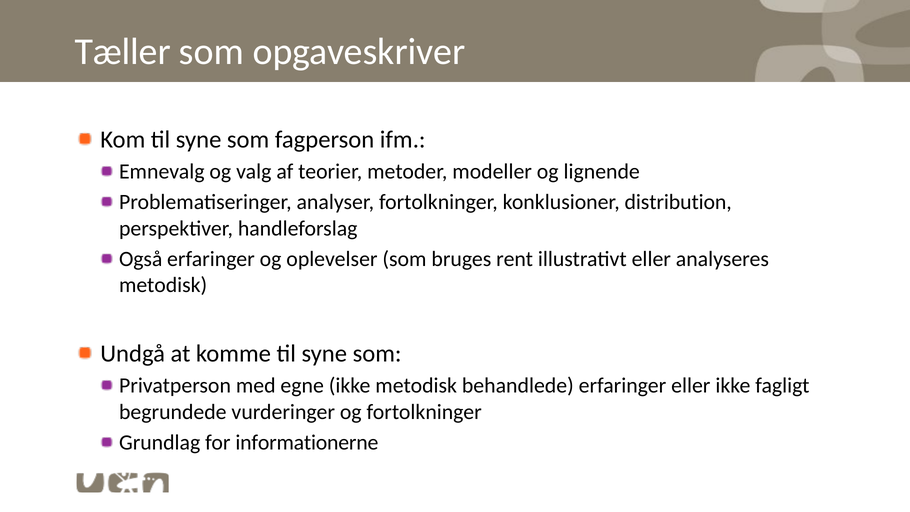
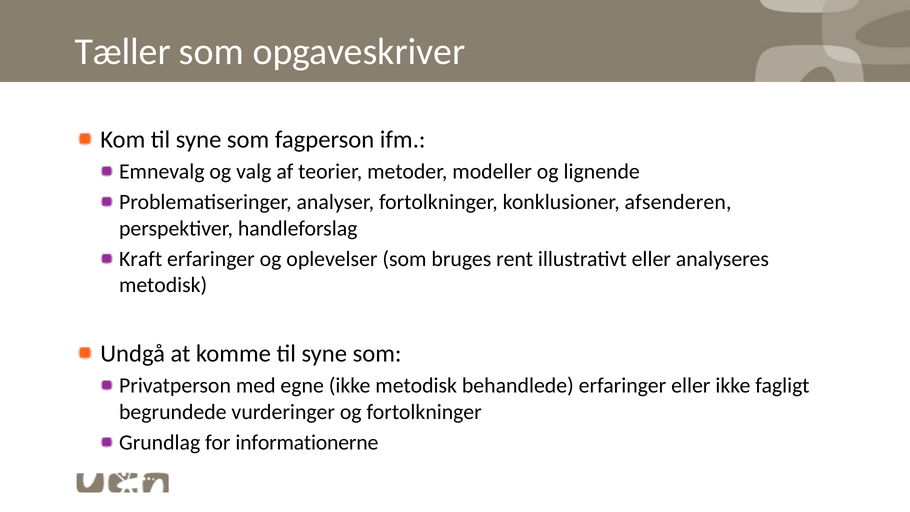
distribution: distribution -> afsenderen (678, 202)
Også: Også -> Kraft (141, 259)
